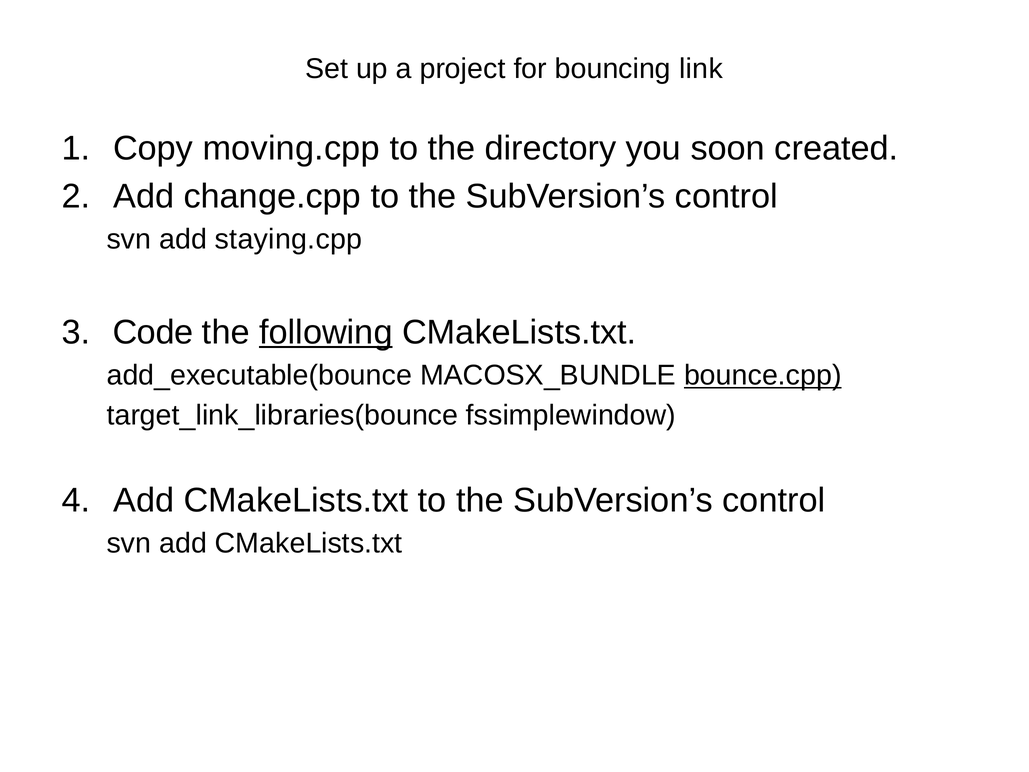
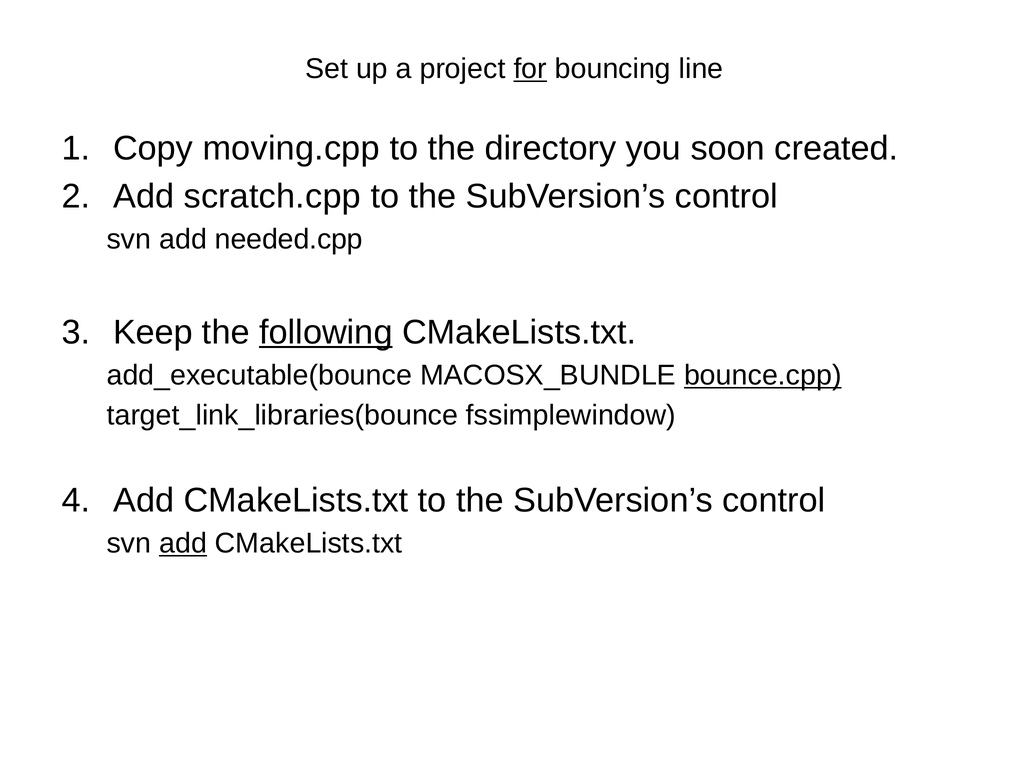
for underline: none -> present (530, 69)
link: link -> line (701, 69)
change.cpp: change.cpp -> scratch.cpp (272, 196)
staying.cpp: staying.cpp -> needed.cpp (289, 239)
Code: Code -> Keep (153, 332)
add underline: none -> present (183, 543)
